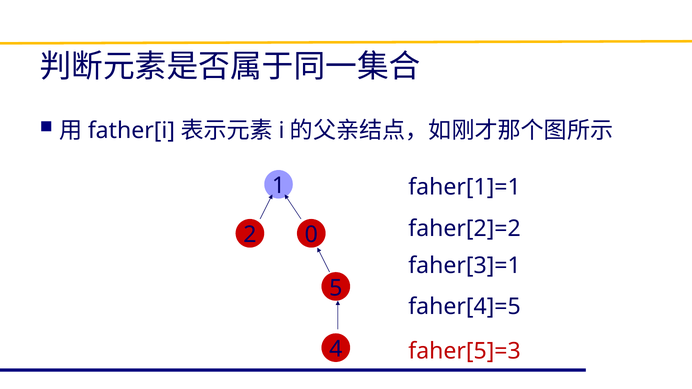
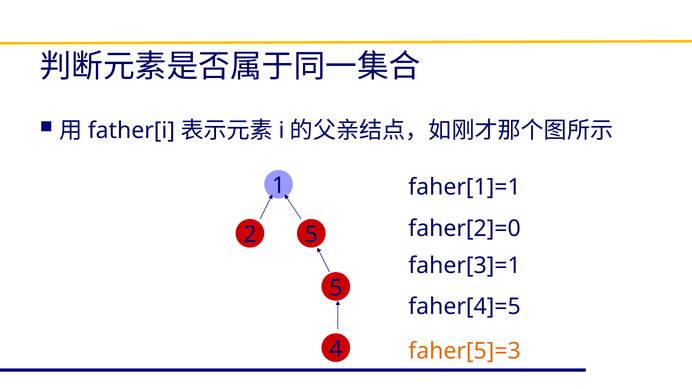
faher[2]=2: faher[2]=2 -> faher[2]=0 (465, 229)
2 0: 0 -> 5 (311, 235)
faher[5]=3 colour: red -> orange (465, 352)
